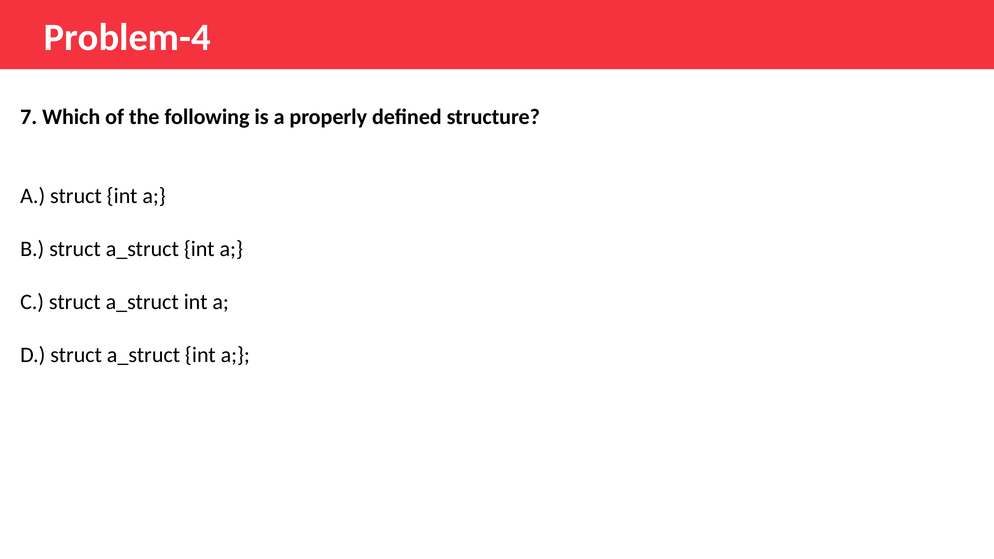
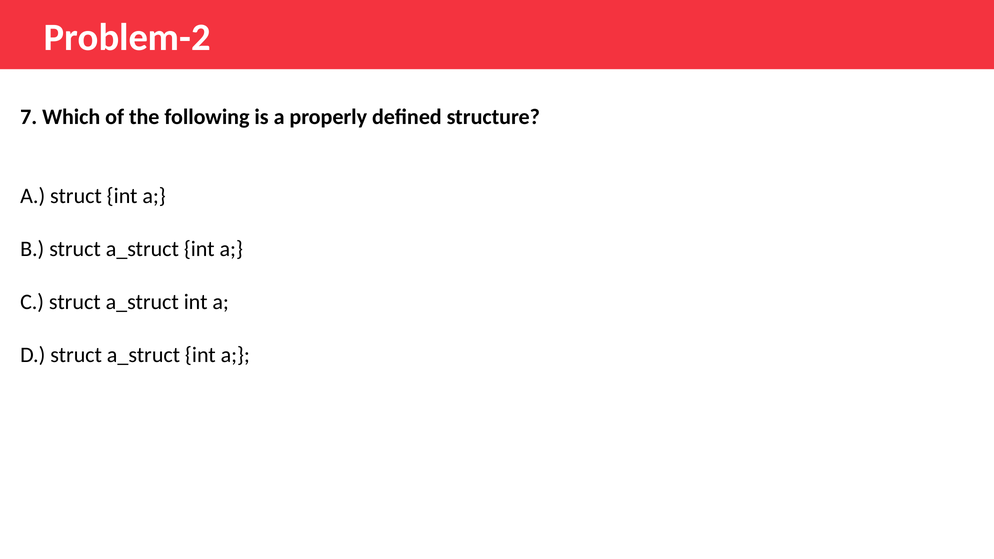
Problem-4: Problem-4 -> Problem-2 (127, 37)
